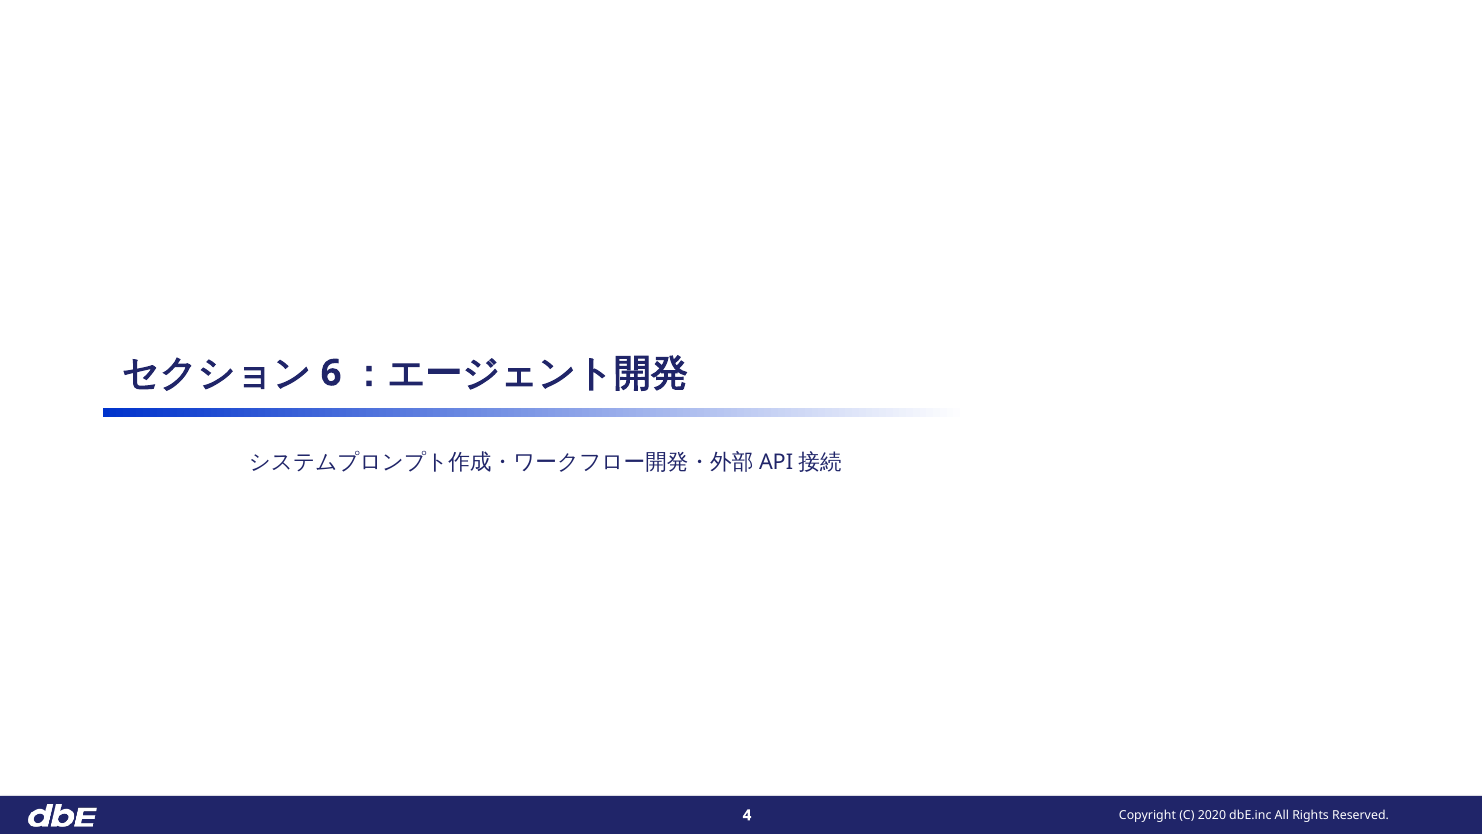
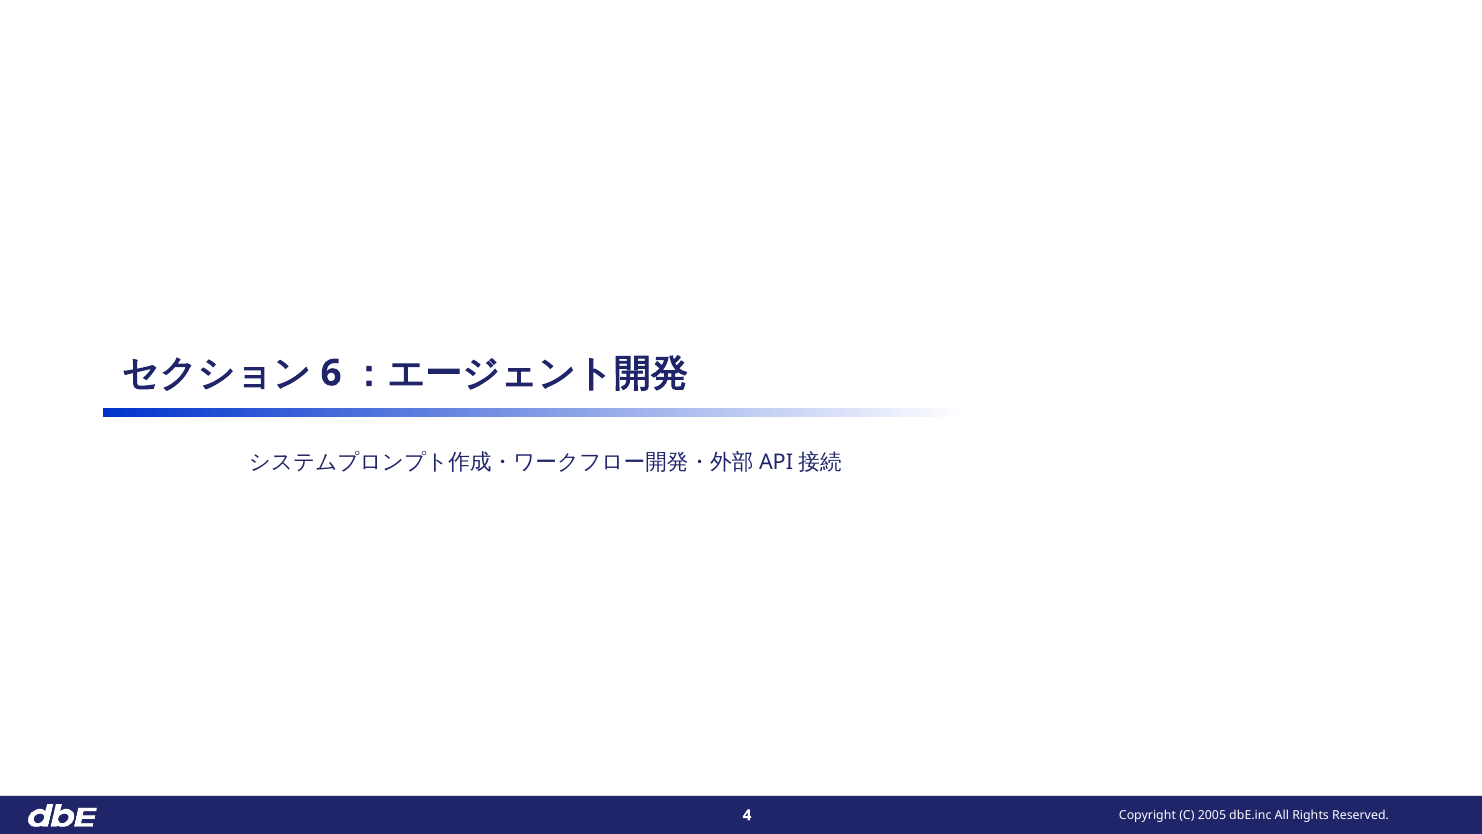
2020: 2020 -> 2005 (1212, 815)
